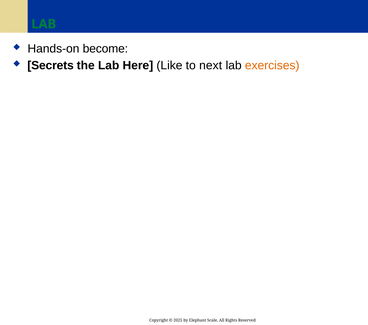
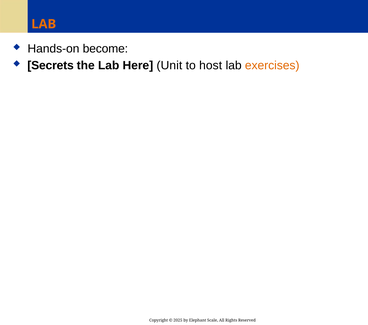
LAB colour: green -> orange (44, 24)
Like: Like -> Unit (169, 66)
next: next -> host (211, 66)
